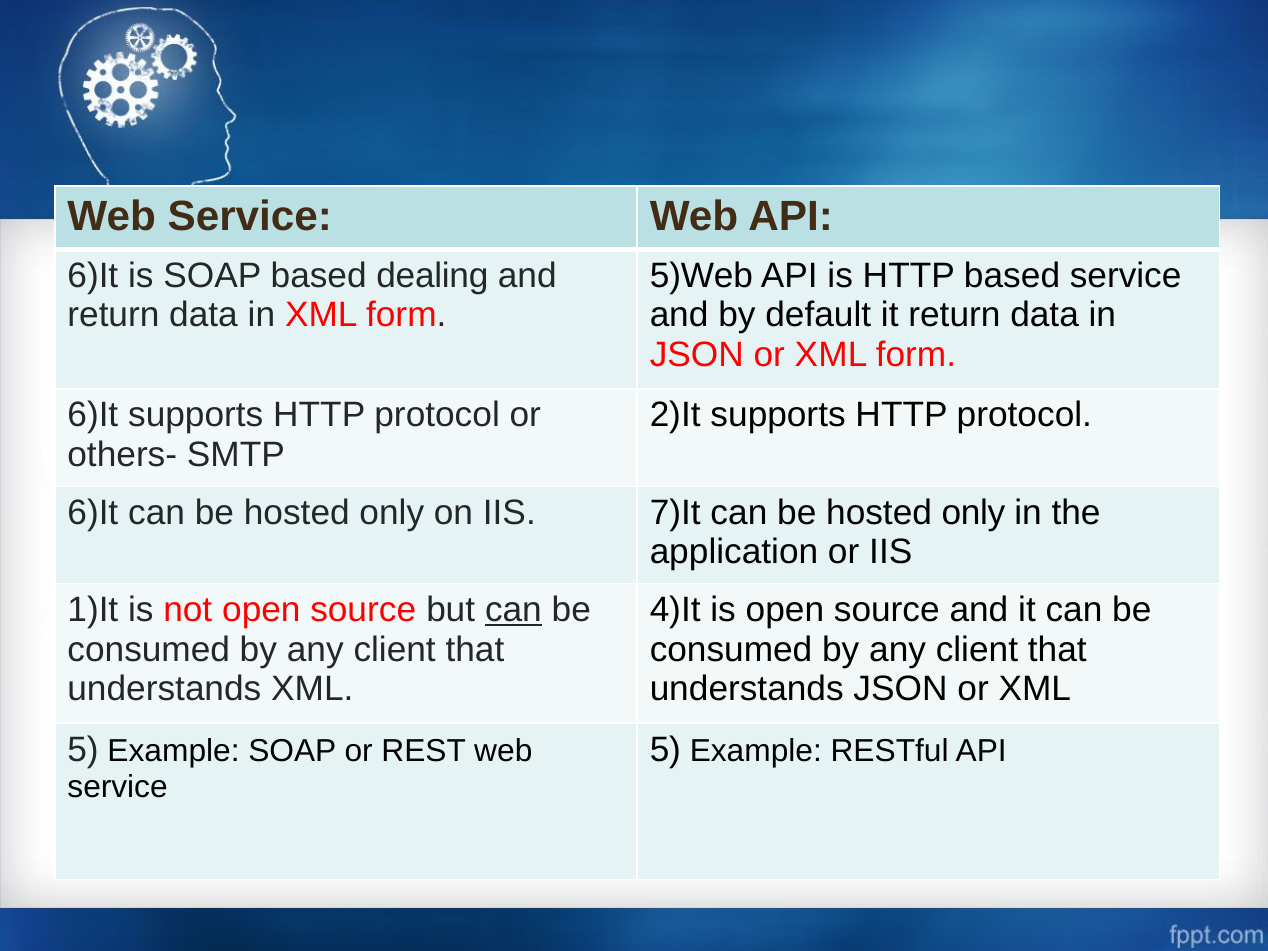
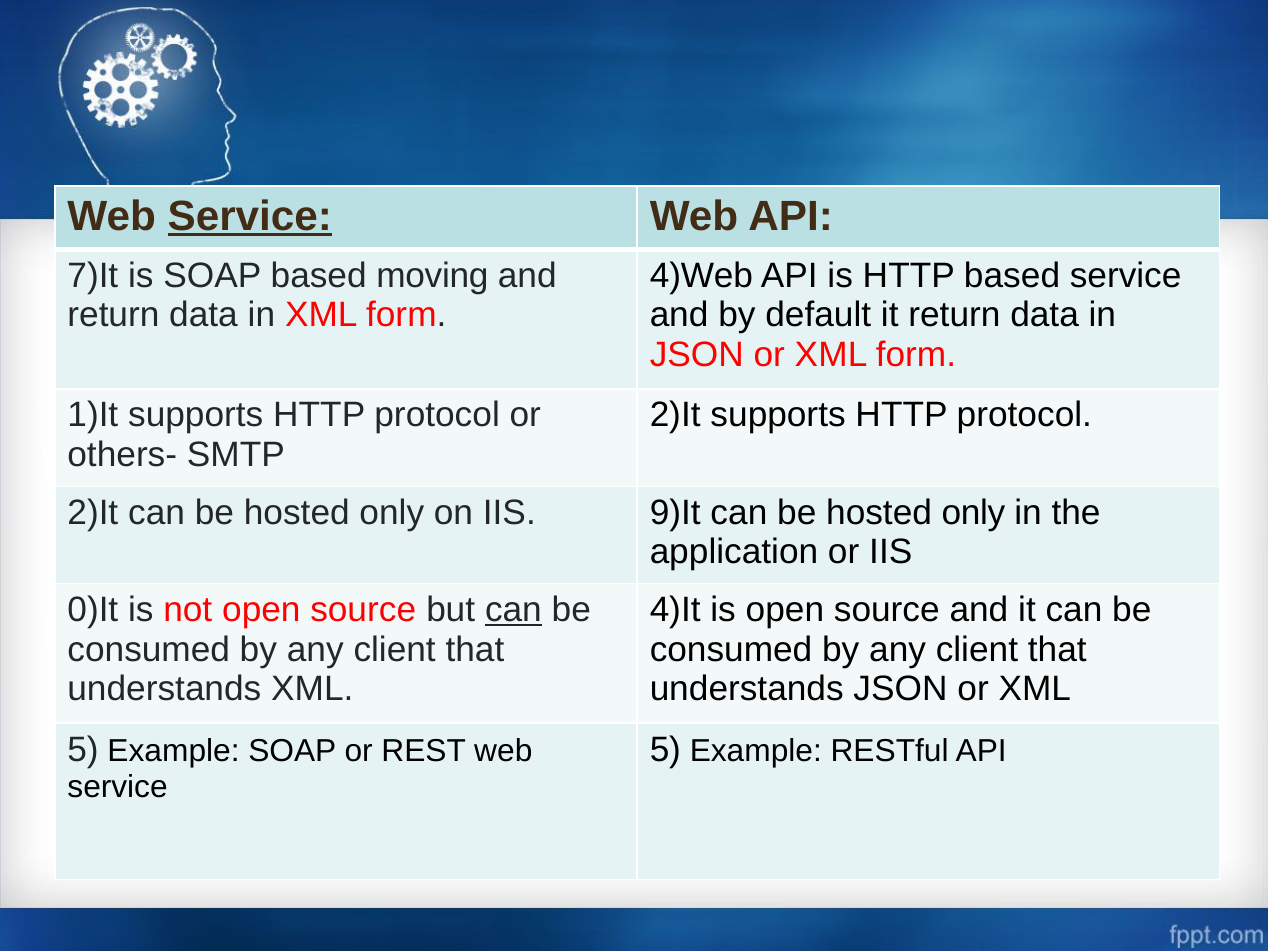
Service underline: none -> present (250, 217)
6)It: 6)It -> 7)It (93, 276)
dealing: dealing -> moving (432, 276)
5)Web: 5)Web -> 4)Web (701, 276)
6)It: 6)It -> 1)It (93, 415)
6)It: 6)It -> 2)It (93, 513)
7)It: 7)It -> 9)It (675, 513)
1)It: 1)It -> 0)It (93, 610)
